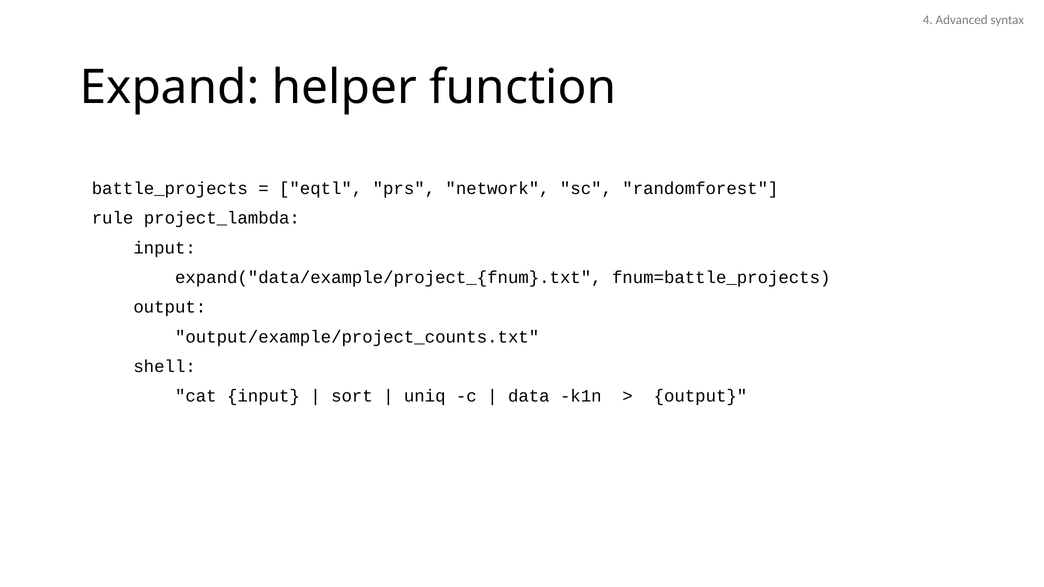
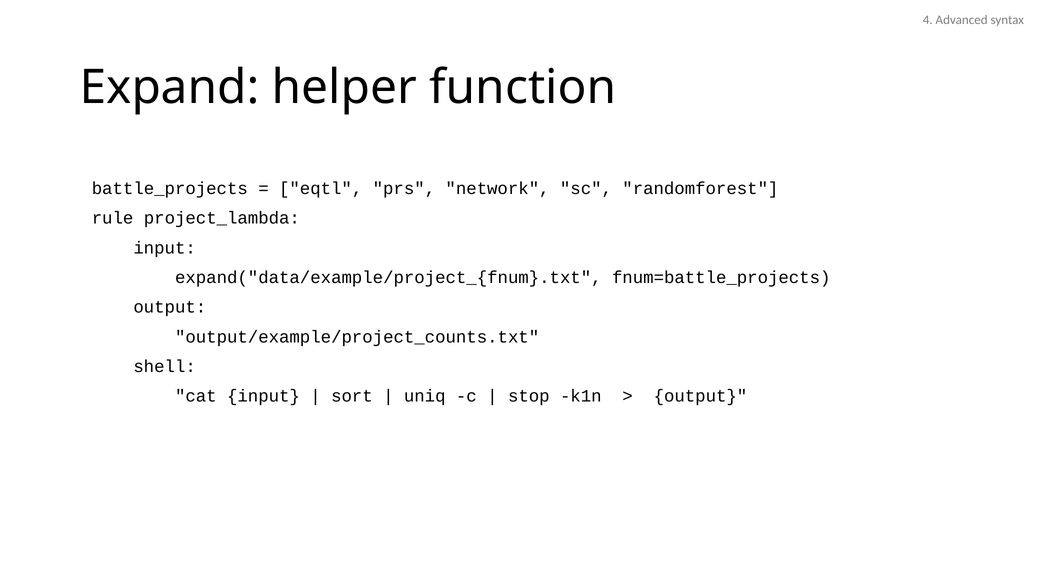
data: data -> stop (529, 396)
